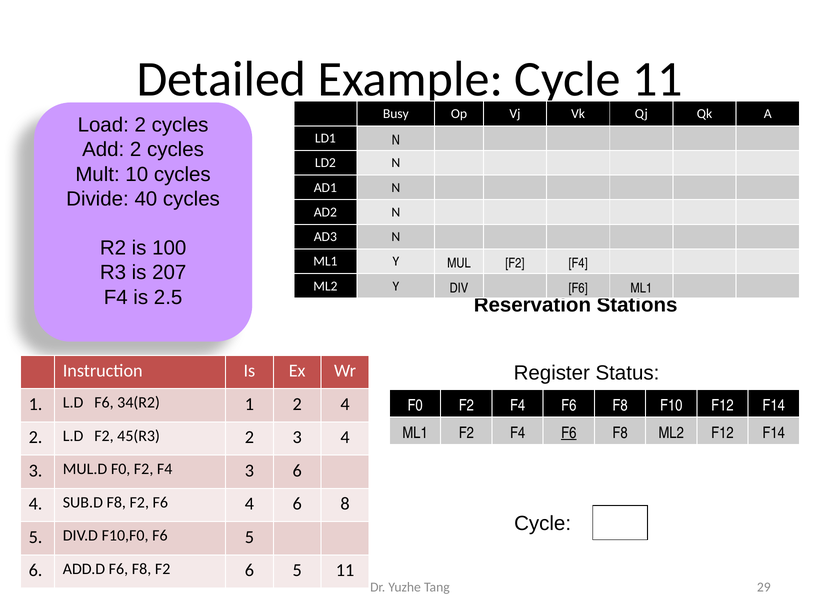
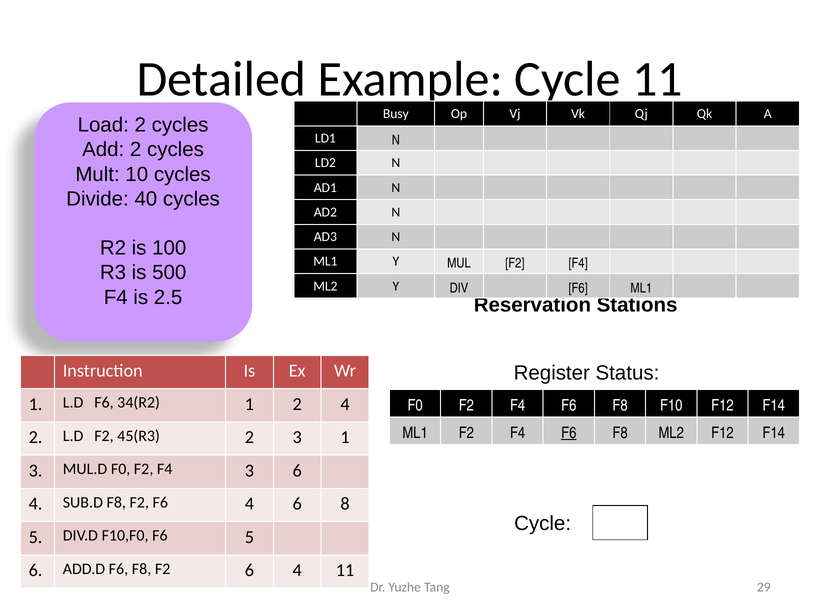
207: 207 -> 500 (169, 273)
3 4: 4 -> 1 (345, 437)
F2 6 5: 5 -> 4 (297, 570)
